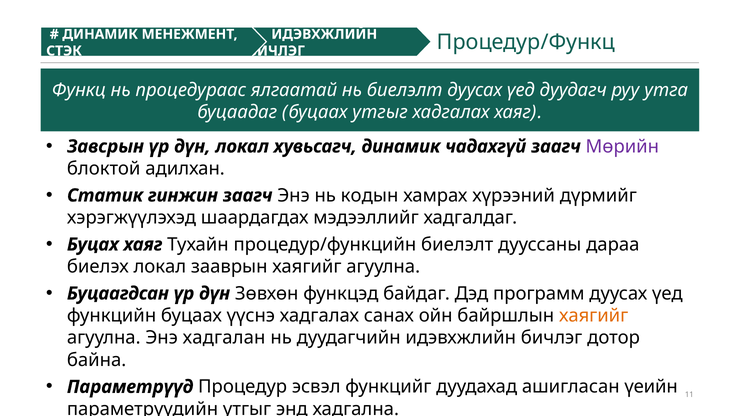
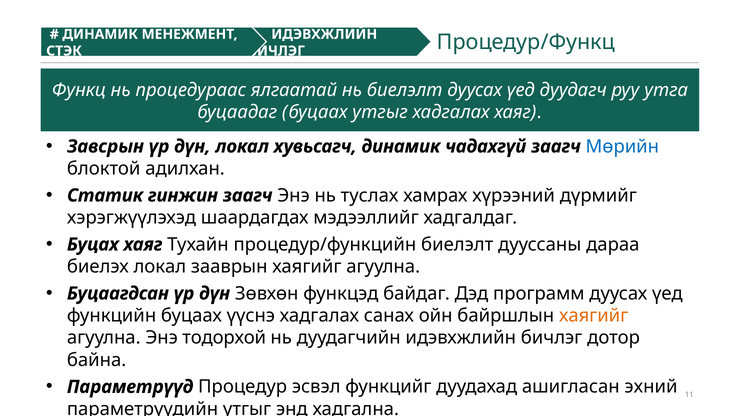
Мөрийн colour: purple -> blue (622, 147)
кодын: кодын -> туслах (370, 196)
хадгалан: хадгалан -> тодорхой (224, 338)
үеийн: үеийн -> эхний (651, 387)
